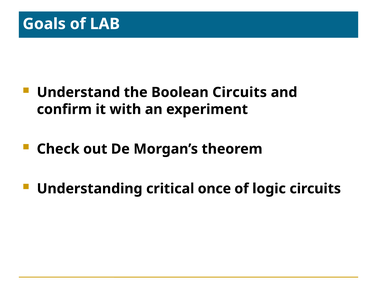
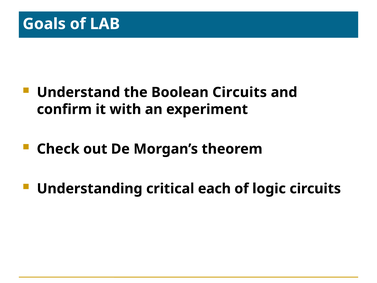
once: once -> each (214, 188)
